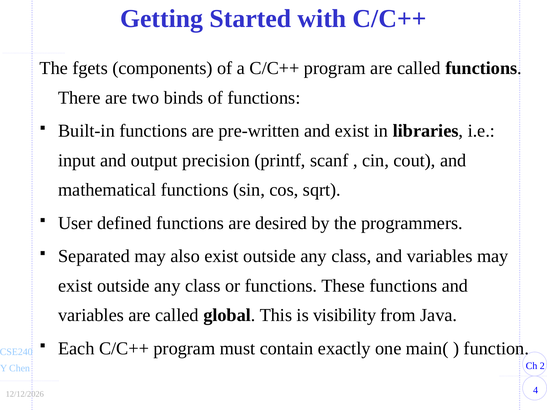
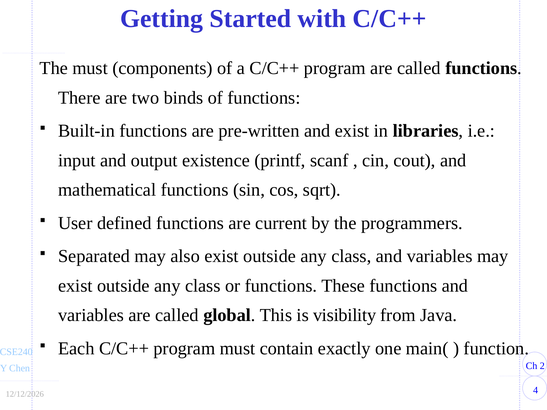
The fgets: fgets -> must (90, 68)
precision: precision -> existence (216, 161)
desired: desired -> current (281, 223)
